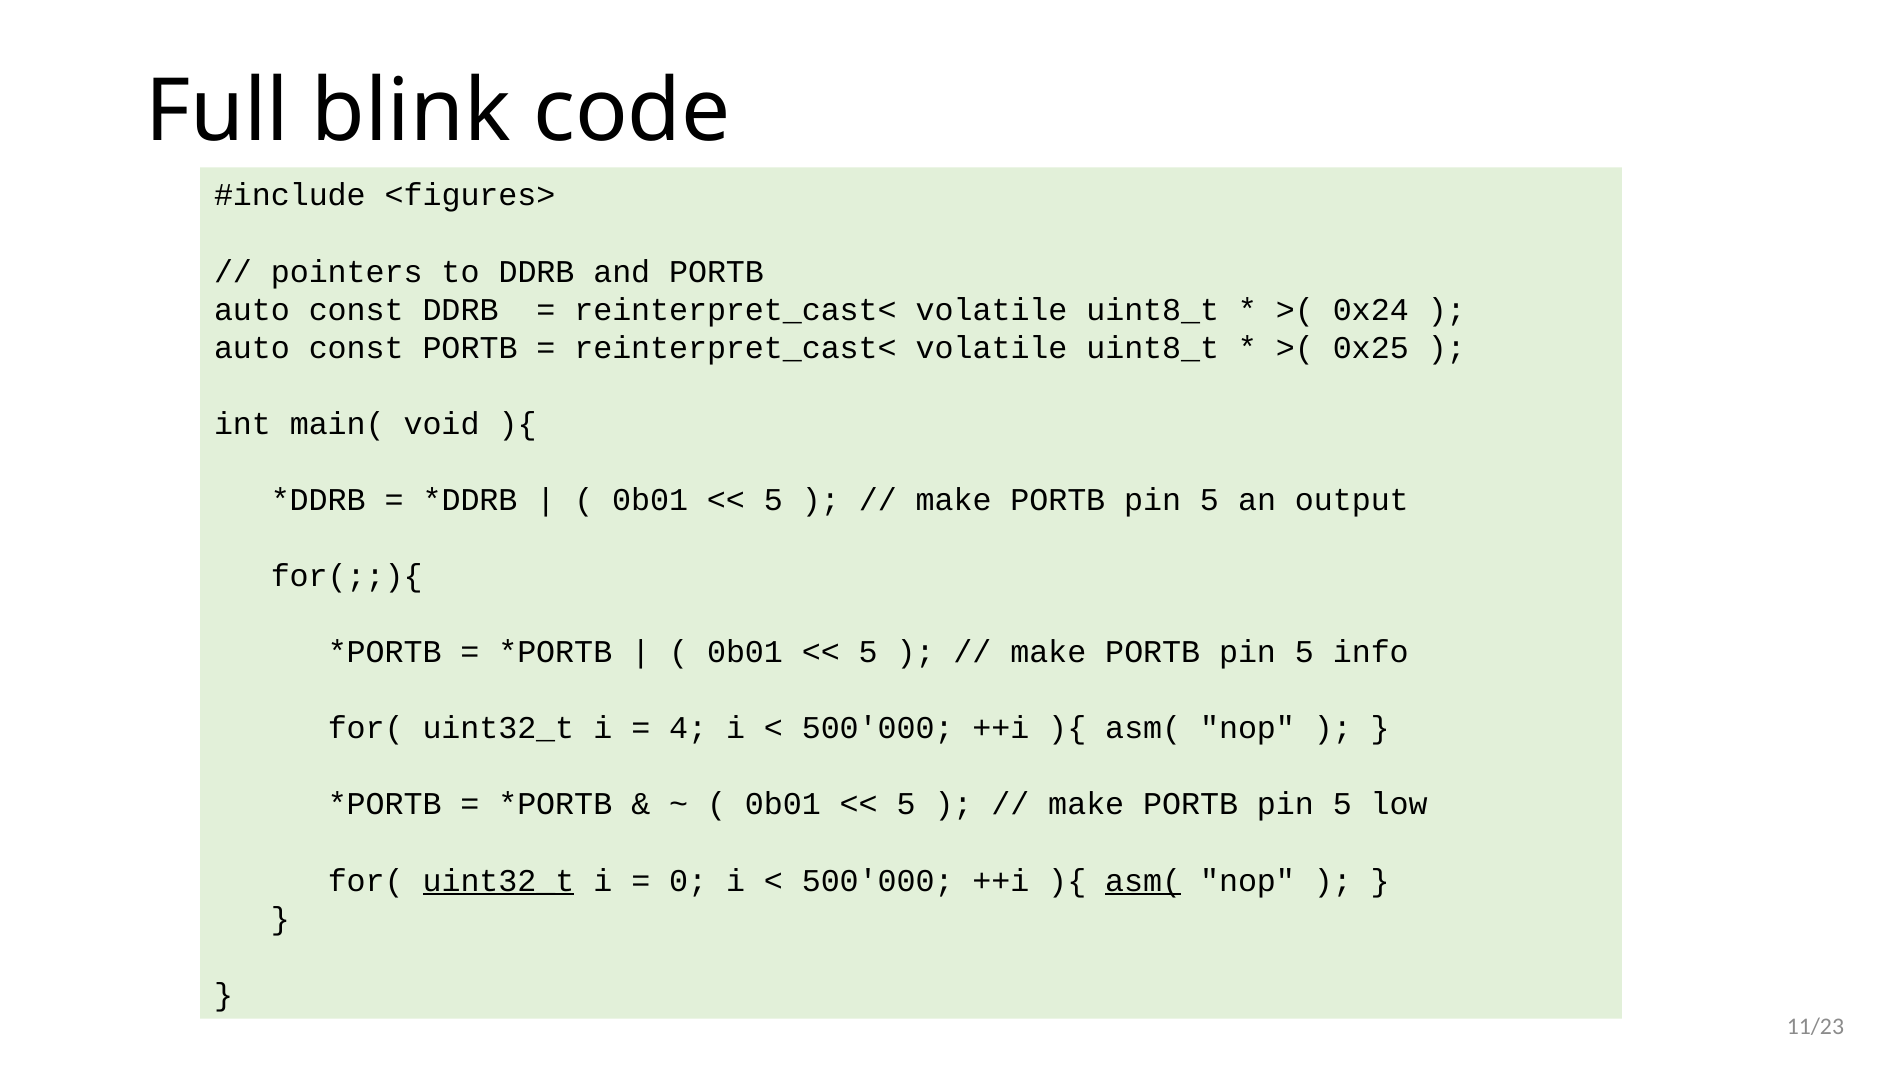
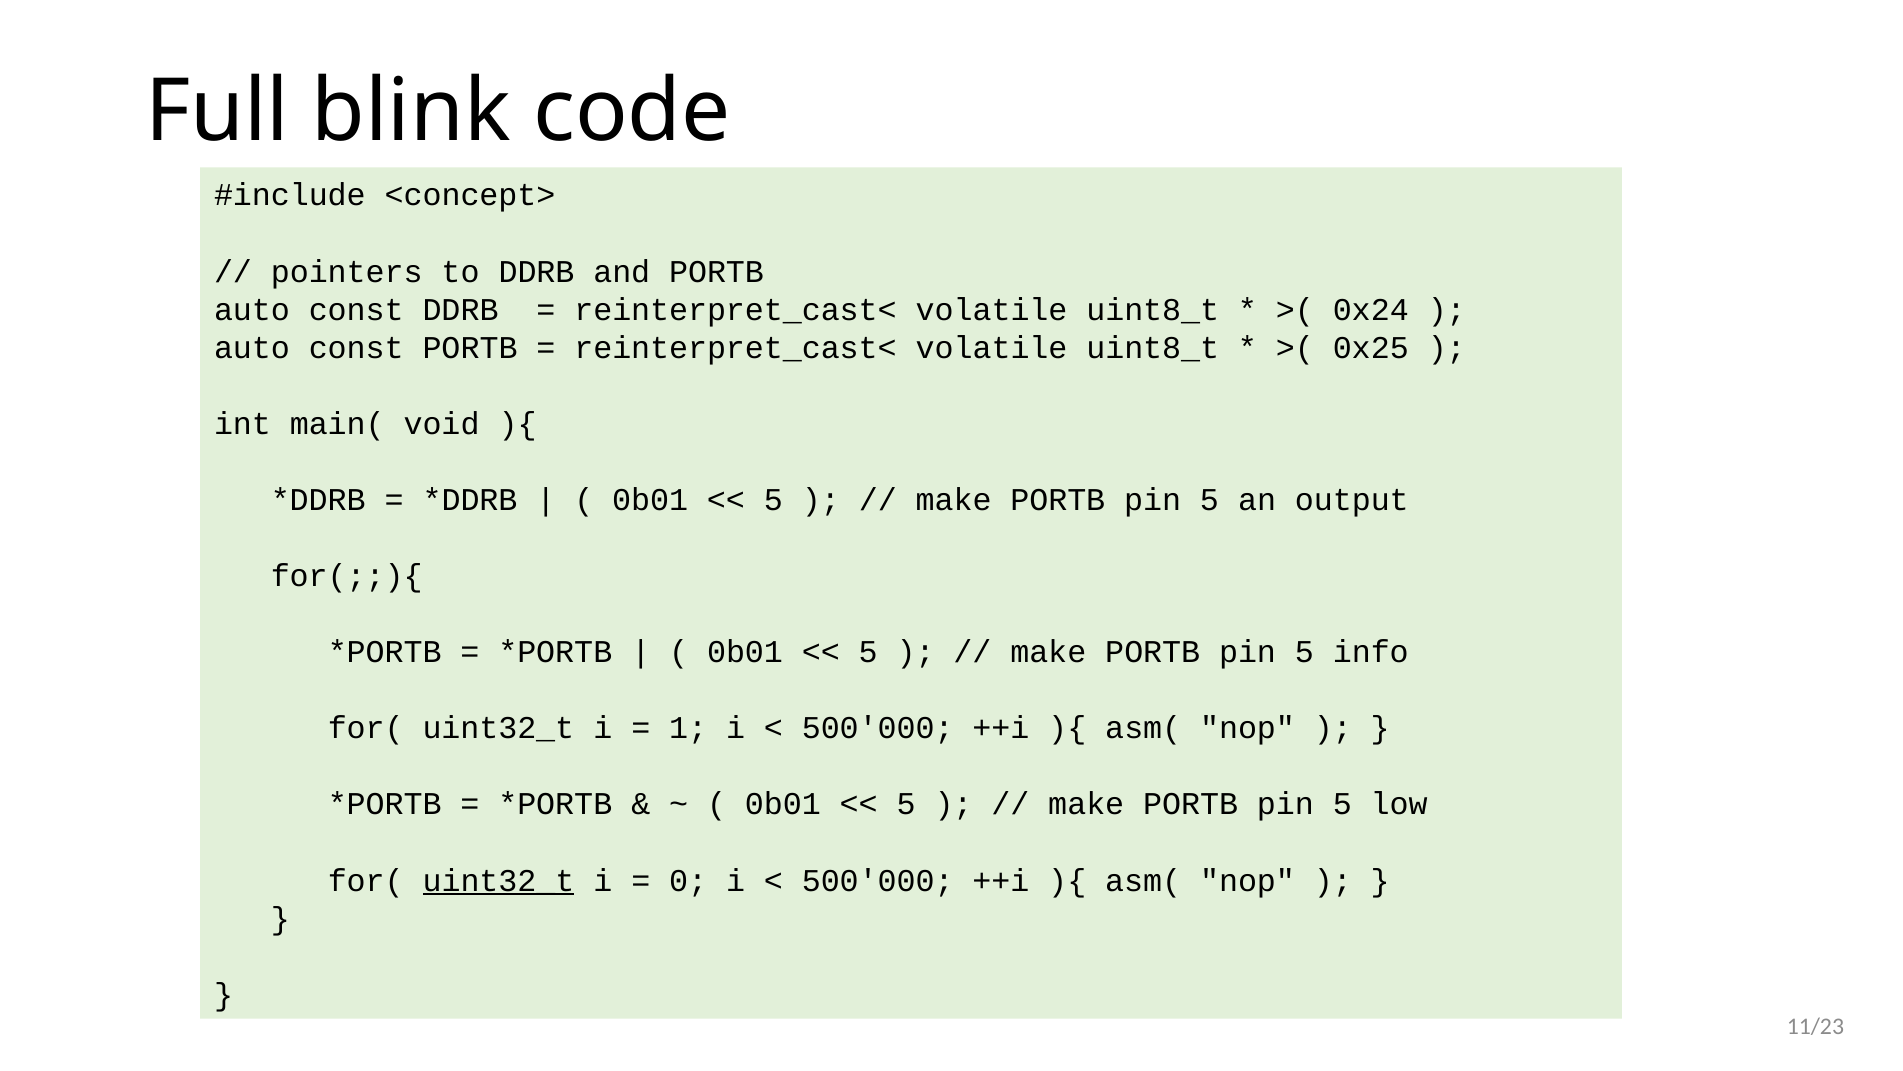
<figures>: <figures> -> <concept> (470, 195)
4: 4 -> 1 (688, 728)
asm( underline: present -> none (1143, 880)
